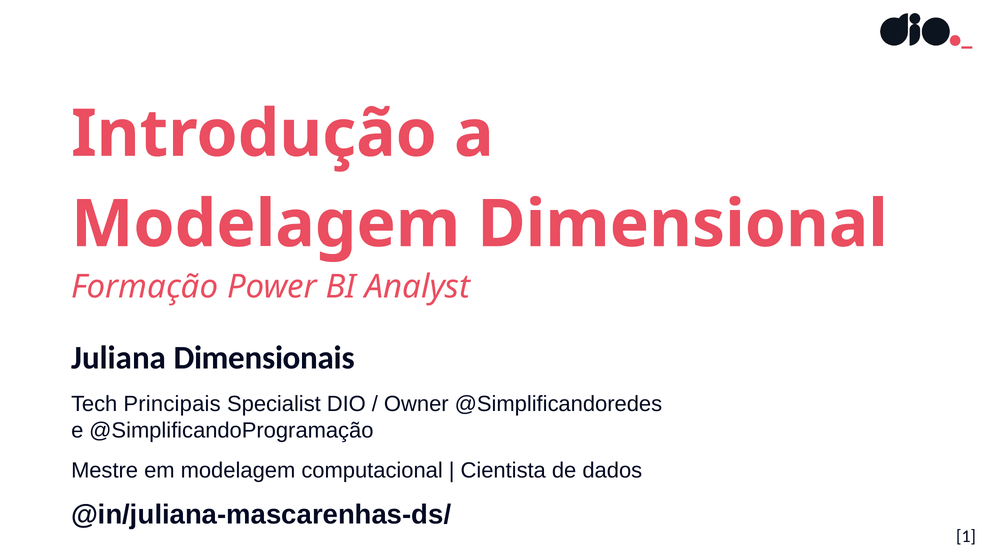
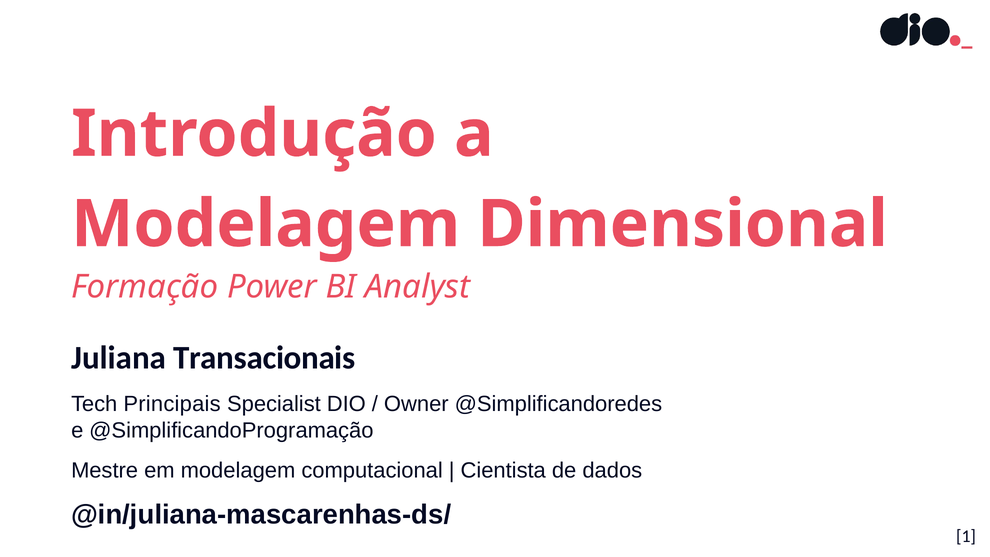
Dimensionais: Dimensionais -> Transacionais (264, 358)
